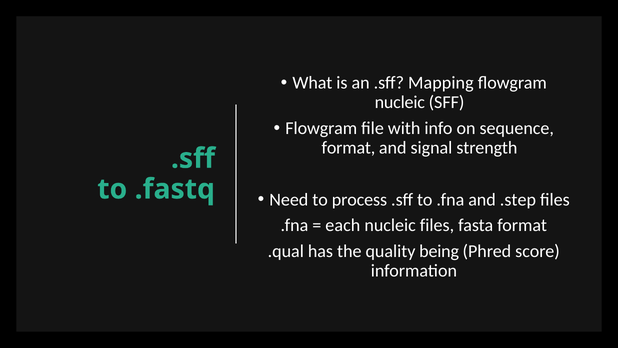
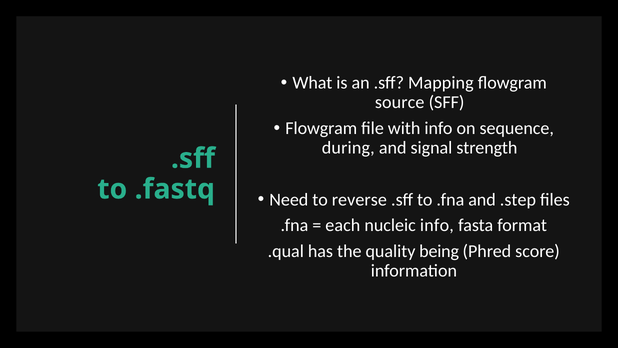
nucleic: nucleic -> source (400, 102)
format: format -> during (348, 148)
process: process -> reverse (359, 199)
nucleic files: files -> info (437, 225)
